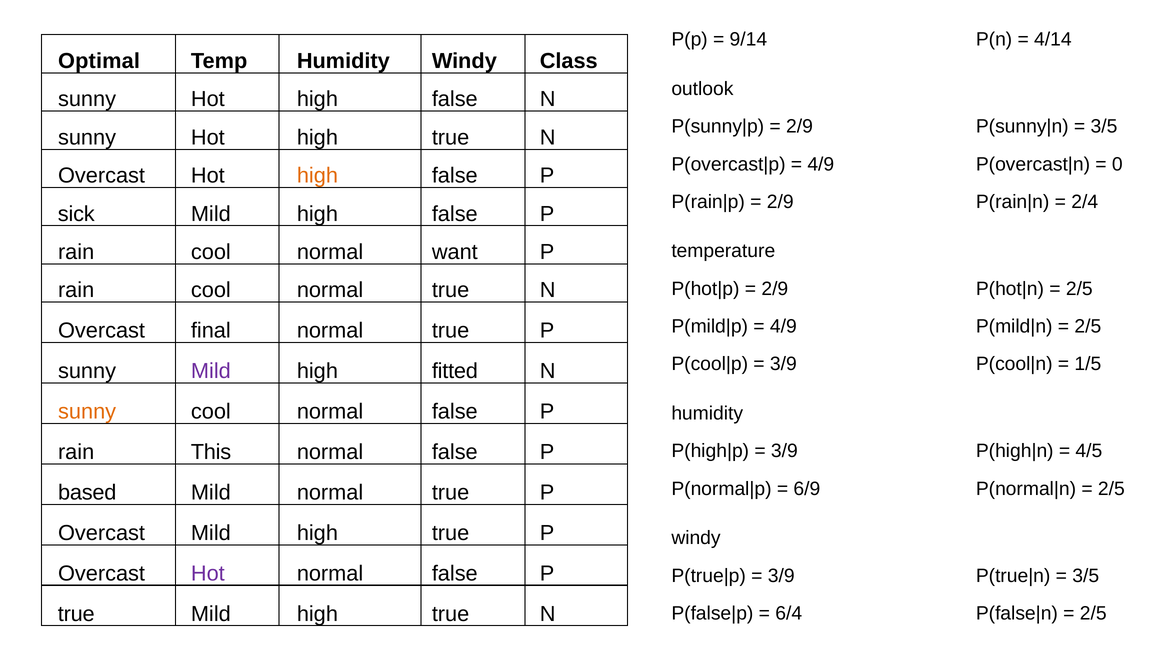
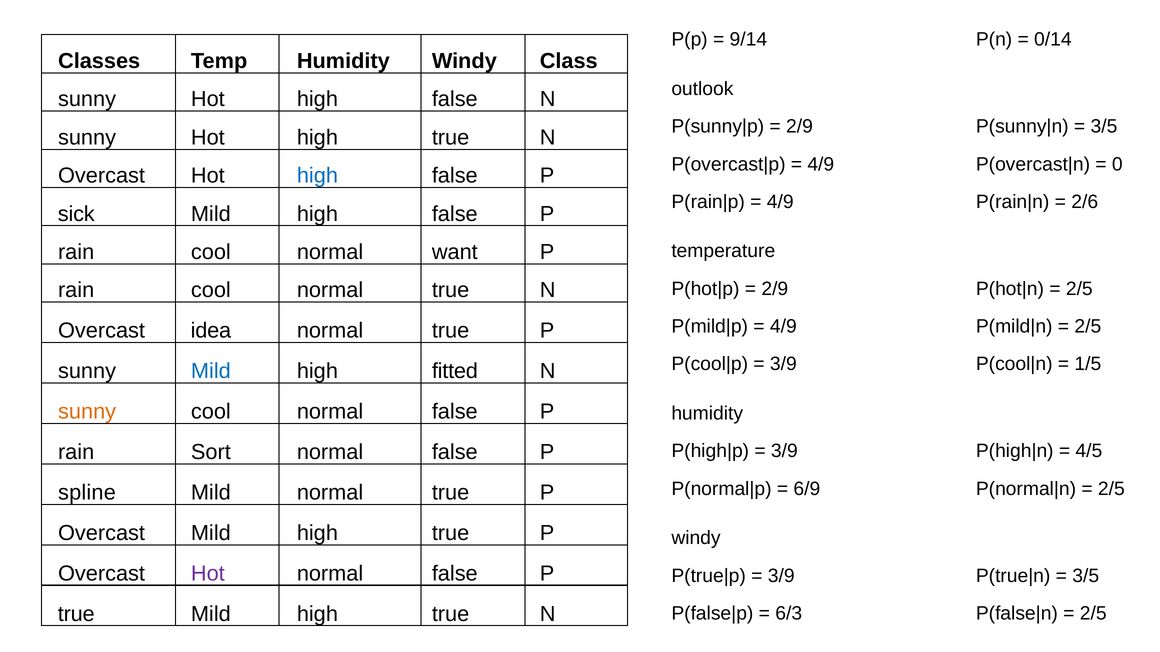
4/14: 4/14 -> 0/14 (1053, 40)
Optimal: Optimal -> Classes (99, 61)
high colour: orange -> blue (317, 176)
2/9: 2/9 -> 4/9 (780, 202)
2/4: 2/4 -> 2/6 (1085, 202)
final: final -> idea (211, 331)
Mild colour: purple -> blue (211, 371)
This: This -> Sort (211, 452)
based: based -> spline (87, 493)
6/4: 6/4 -> 6/3 (789, 614)
